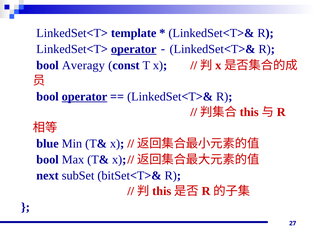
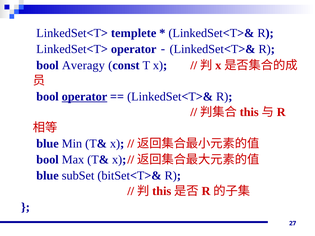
template: template -> templete (134, 33)
operator underline: present -> none (134, 49)
next: next -> blue (48, 176)
